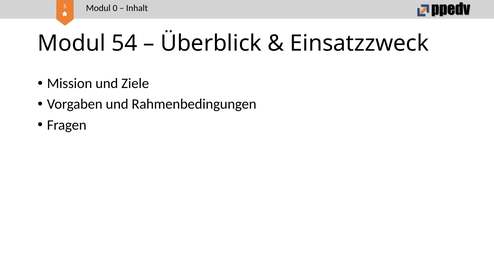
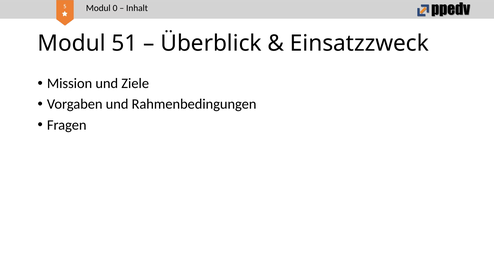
54: 54 -> 51 (124, 43)
